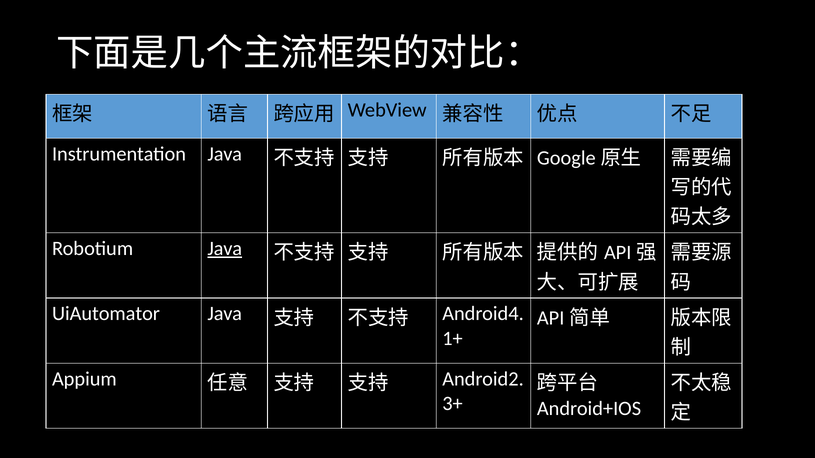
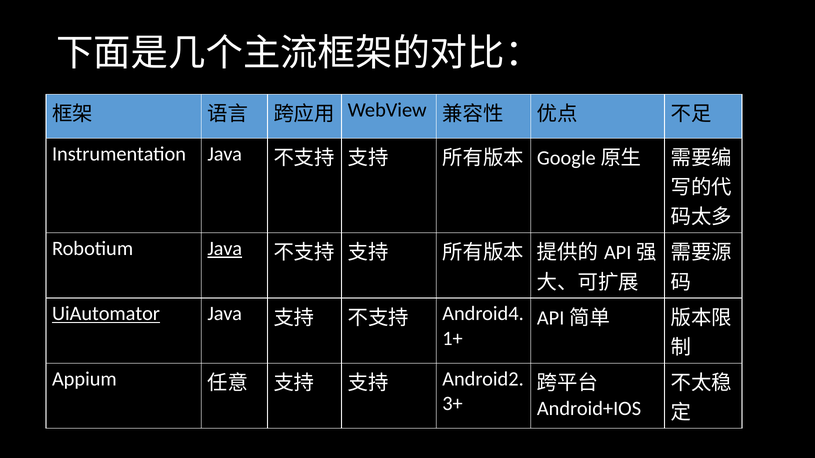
UiAutomator underline: none -> present (106, 314)
